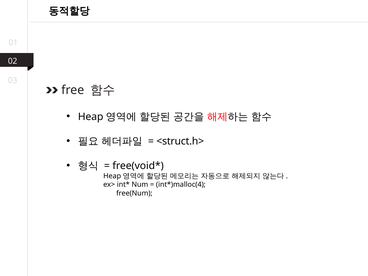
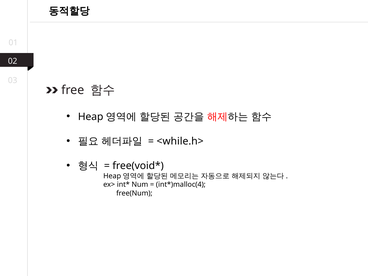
<struct.h>: <struct.h> -> <while.h> (180, 141)
